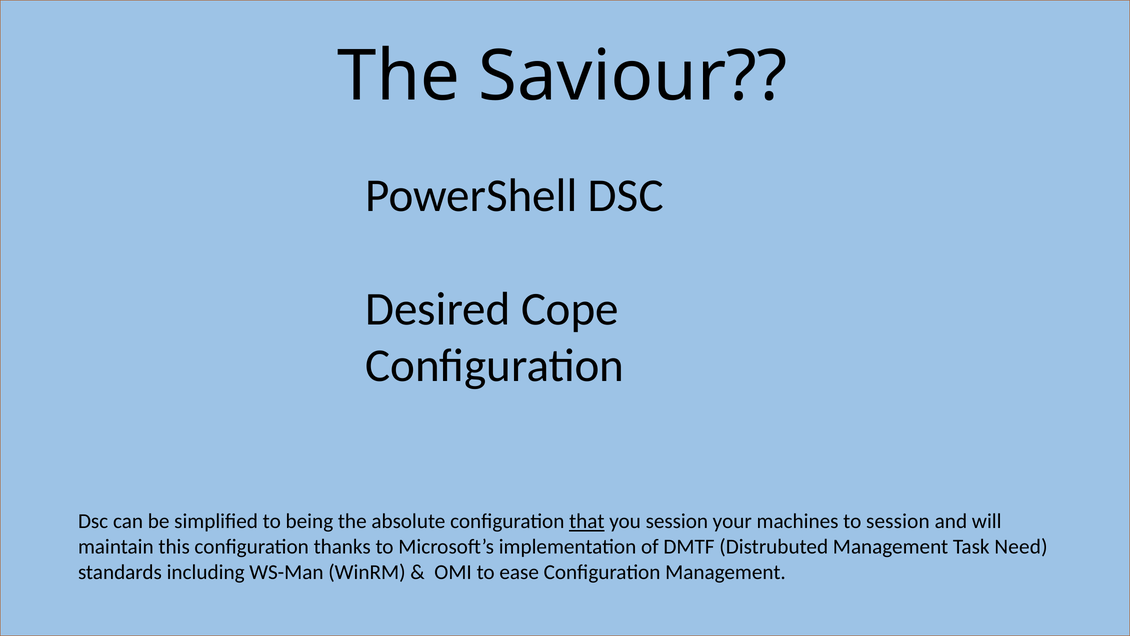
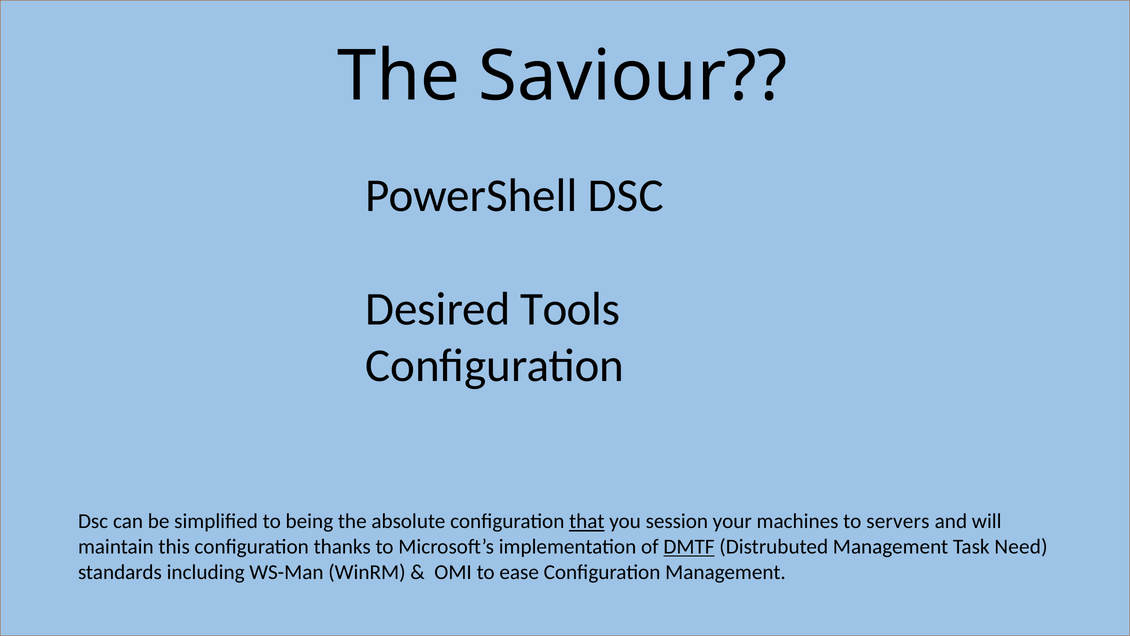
Cope: Cope -> Tools (570, 309)
to session: session -> servers (898, 521)
DMTF underline: none -> present (689, 547)
